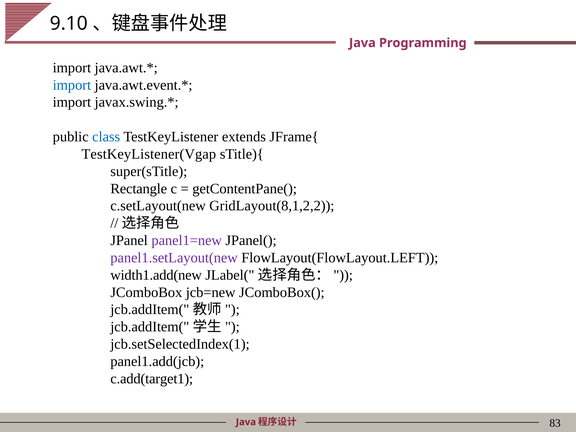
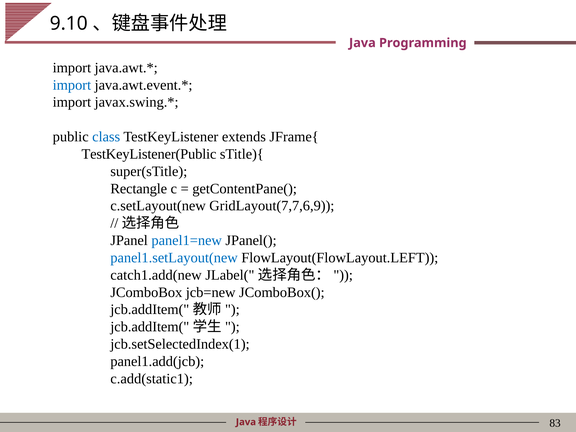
TestKeyListener(Vgap: TestKeyListener(Vgap -> TestKeyListener(Public (149, 154)
GridLayout(8,1,2,2: GridLayout(8,1,2,2 -> GridLayout(7,7,6,9 (272, 206)
panel1=new colour: purple -> blue (187, 240)
panel1.setLayout(new colour: purple -> blue (174, 258)
width1.add(new: width1.add(new -> catch1.add(new (156, 275)
c.add(target1: c.add(target1 -> c.add(static1 (152, 379)
